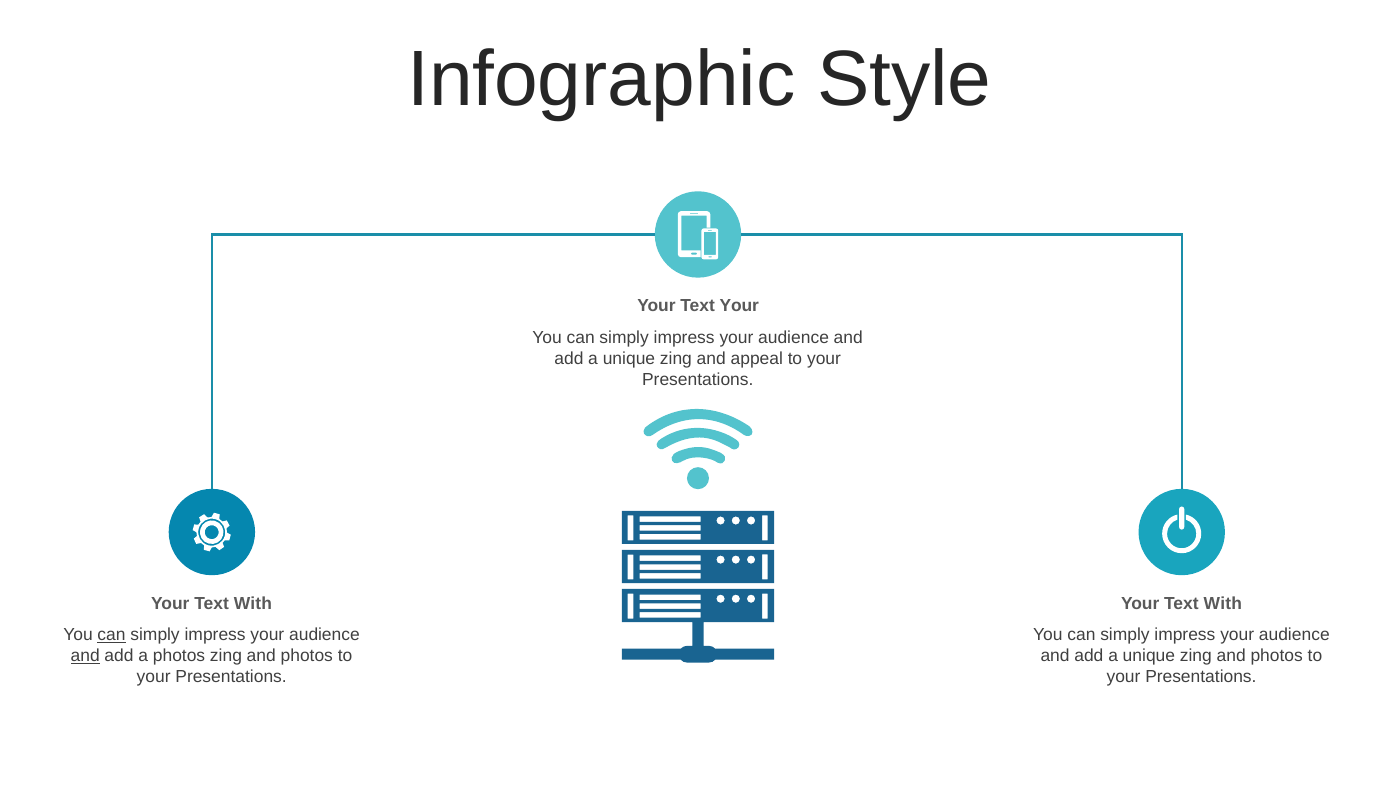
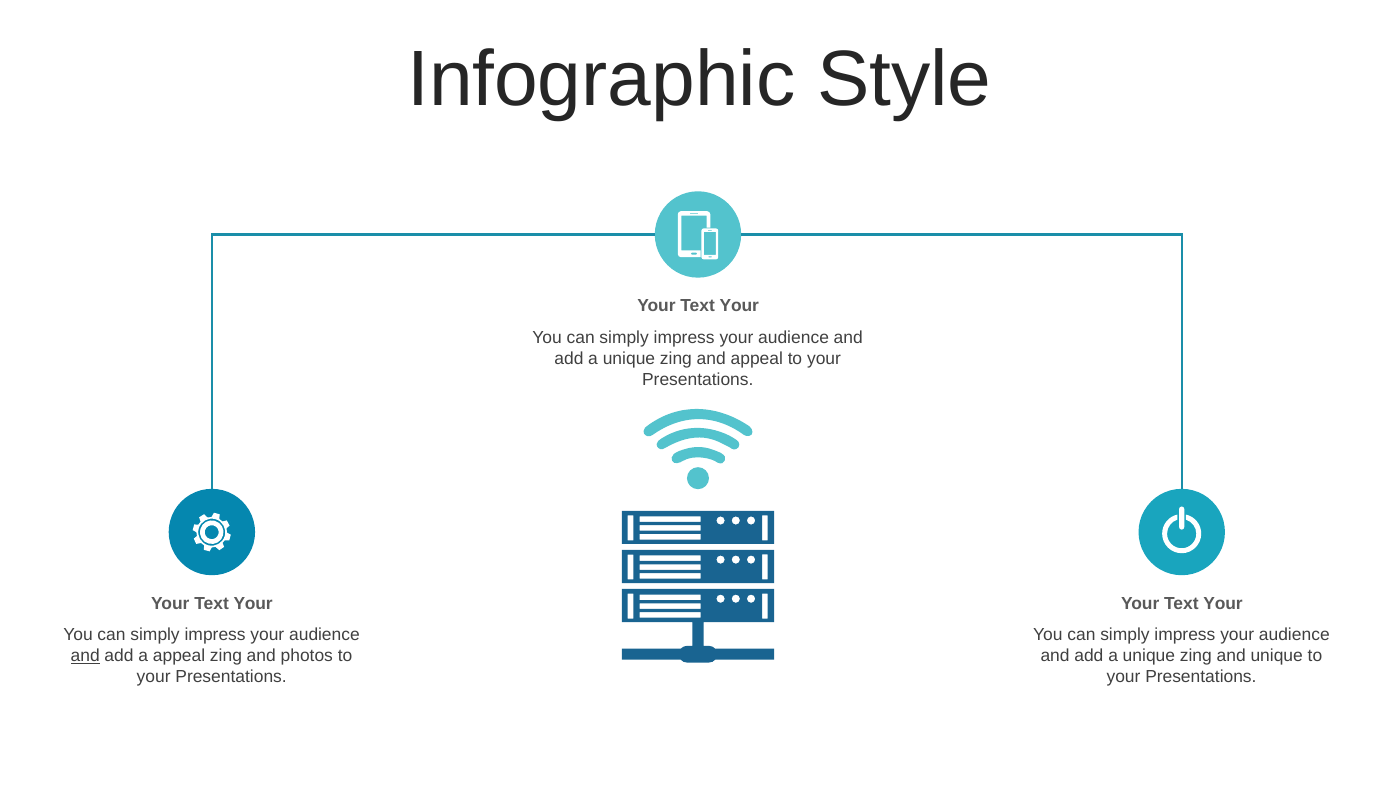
With: With -> Your (253, 604)
With: With -> Your (1223, 604)
can underline: present -> none (112, 635)
a photos: photos -> appeal (179, 656)
unique zing and photos: photos -> unique (1277, 656)
